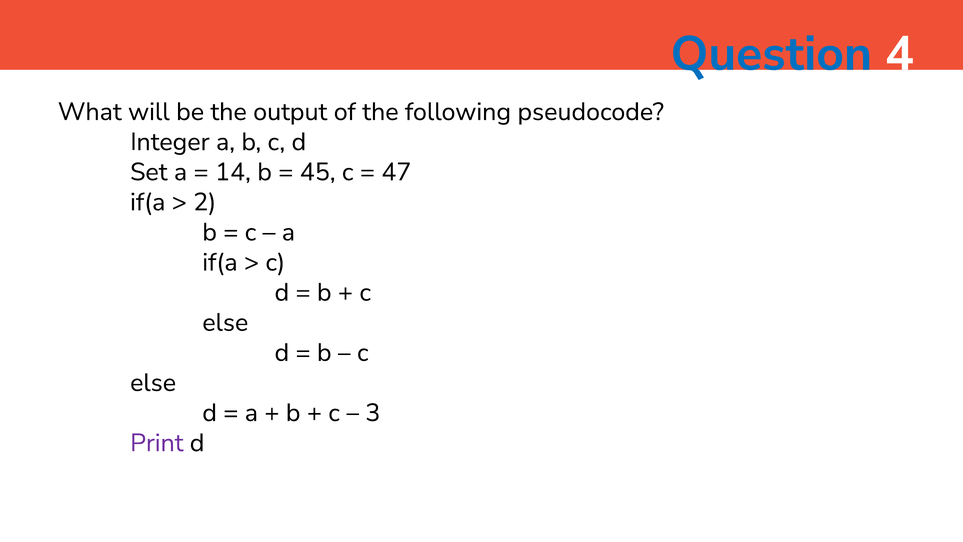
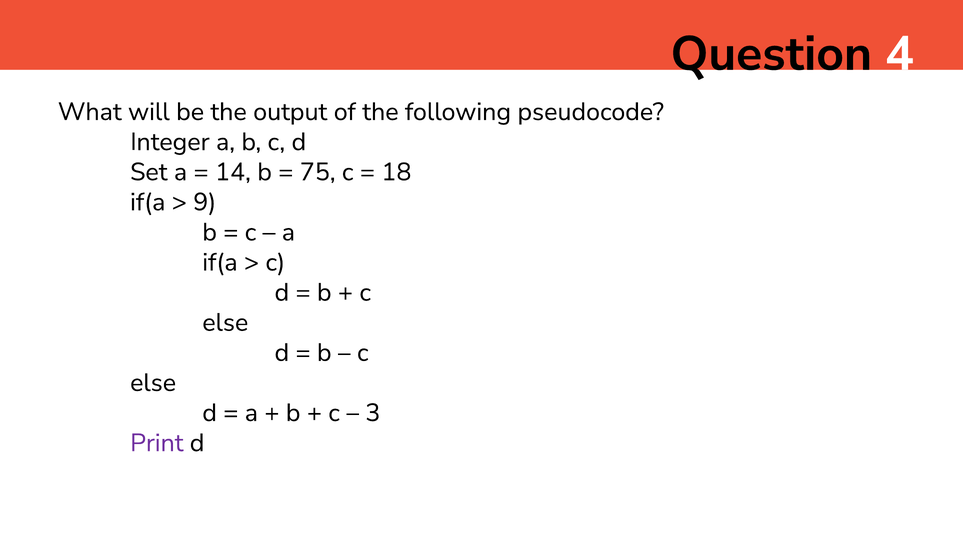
Question colour: blue -> black (771, 54)
45: 45 -> 75 (318, 172)
47: 47 -> 18 (396, 172)
2: 2 -> 9 (205, 202)
